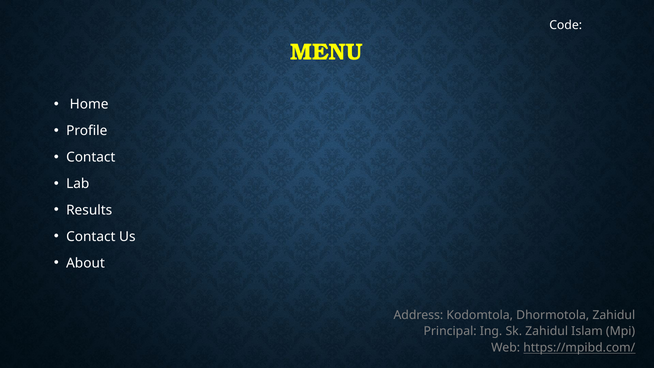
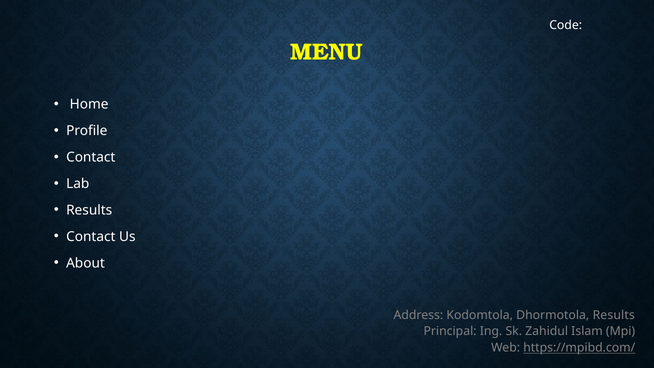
Dhormotola Zahidul: Zahidul -> Results (614, 315)
